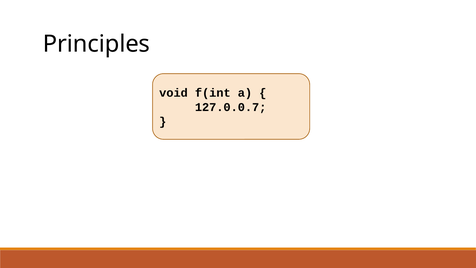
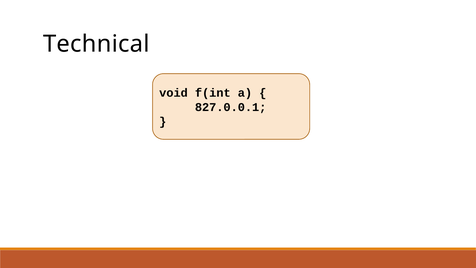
Principles: Principles -> Technical (96, 44)
127.0.0.7: 127.0.0.7 -> 827.0.0.1 (231, 107)
